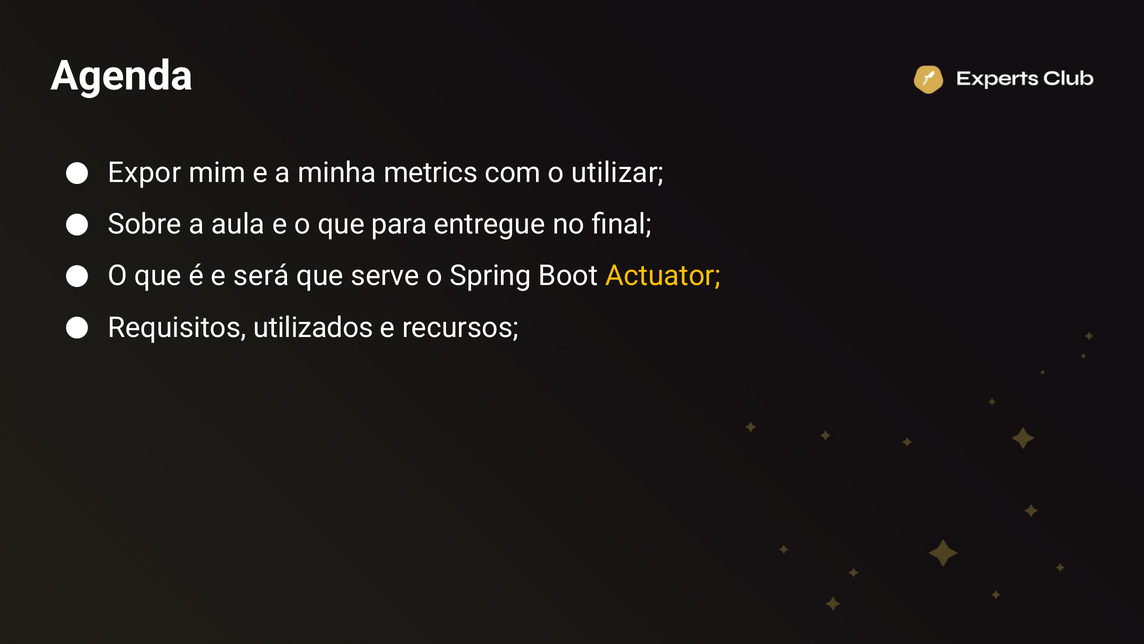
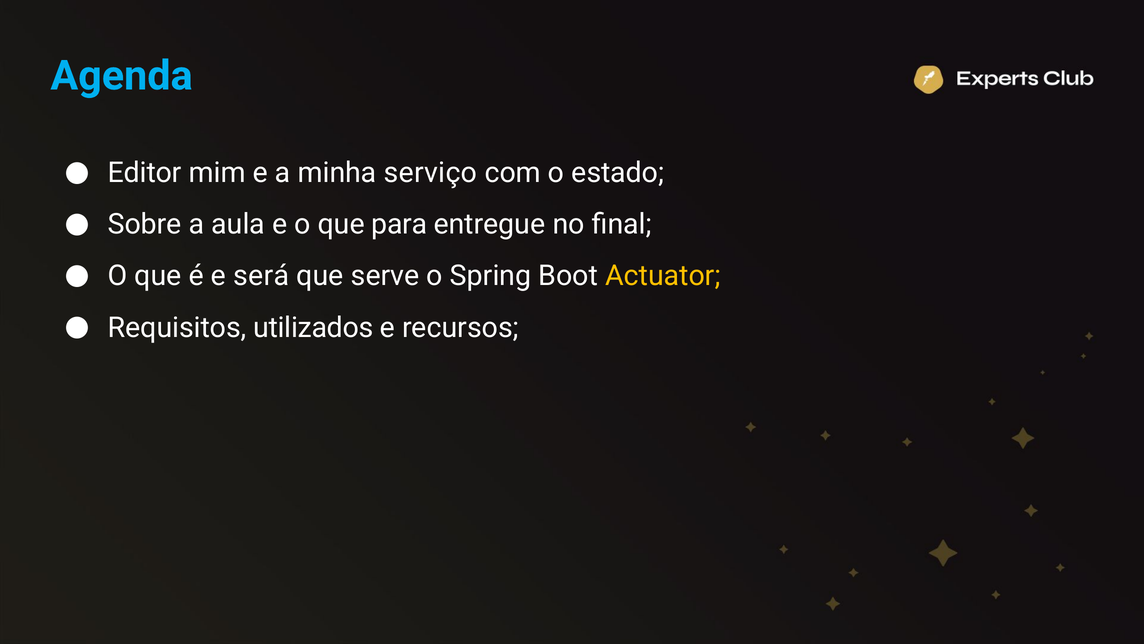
Agenda colour: white -> light blue (122, 76)
Expor: Expor -> Editor (145, 173)
metrics: metrics -> serviço (430, 173)
utilizar: utilizar -> estado (618, 173)
